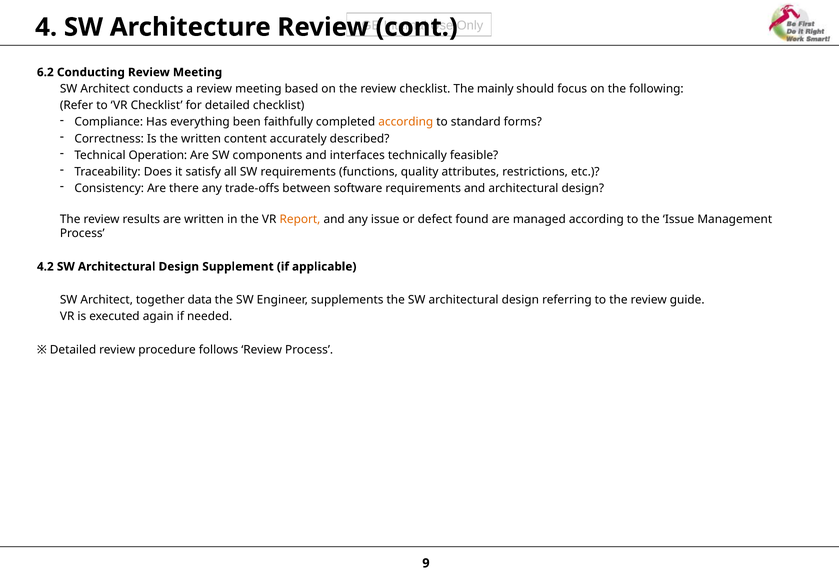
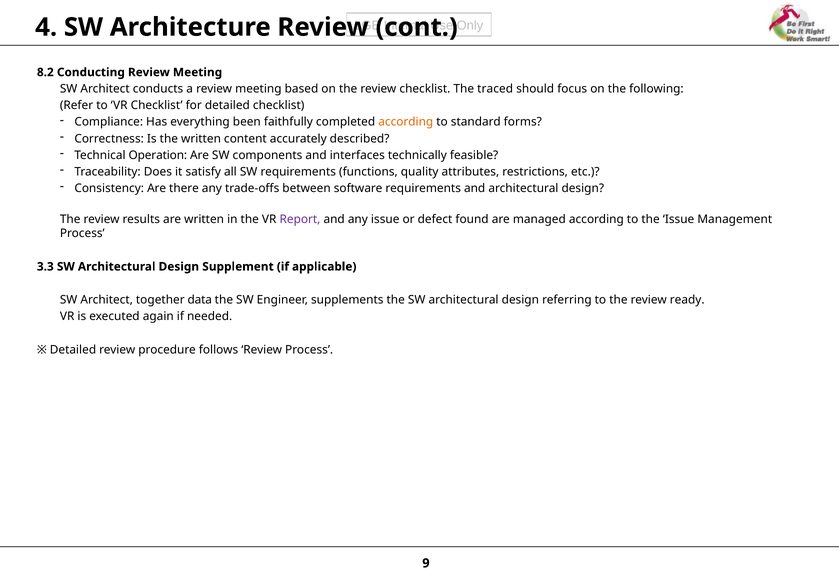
6.2: 6.2 -> 8.2 (45, 72)
mainly: mainly -> traced (495, 89)
Report colour: orange -> purple (300, 219)
4.2: 4.2 -> 3.3 (45, 267)
guide: guide -> ready (687, 300)
